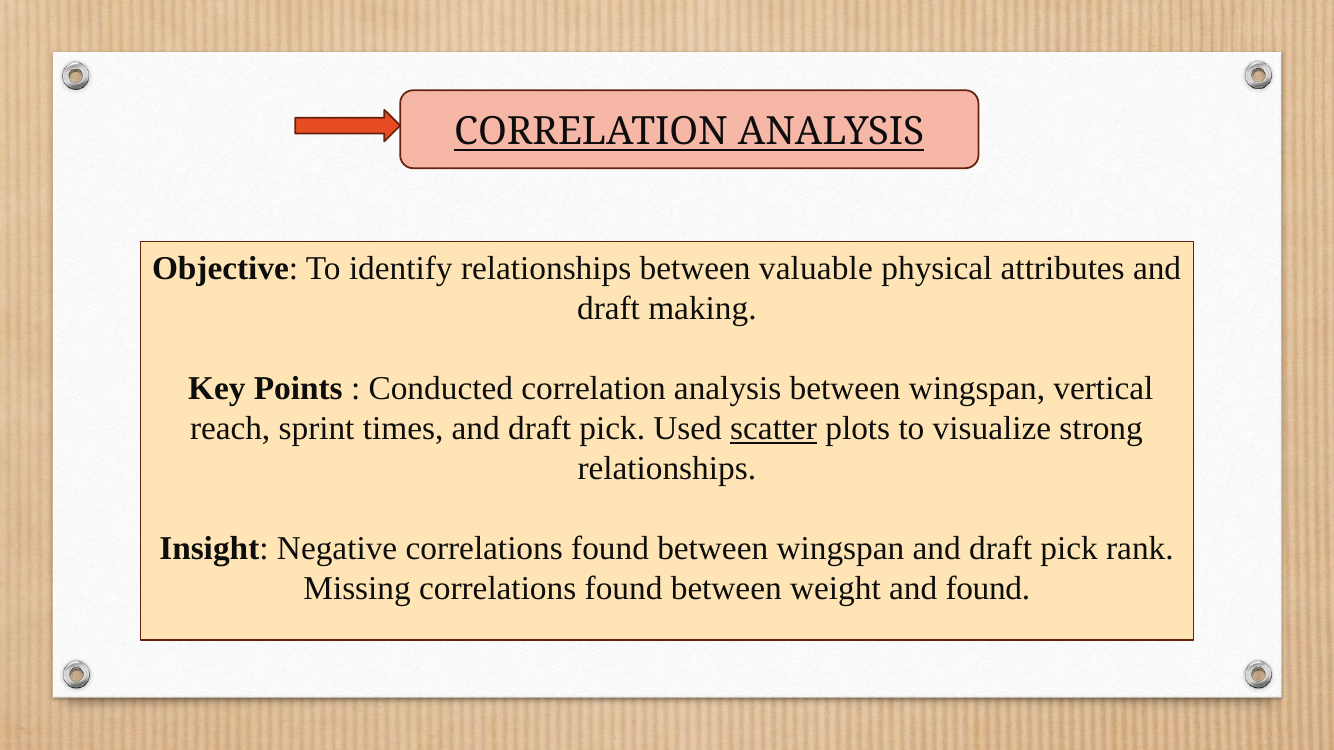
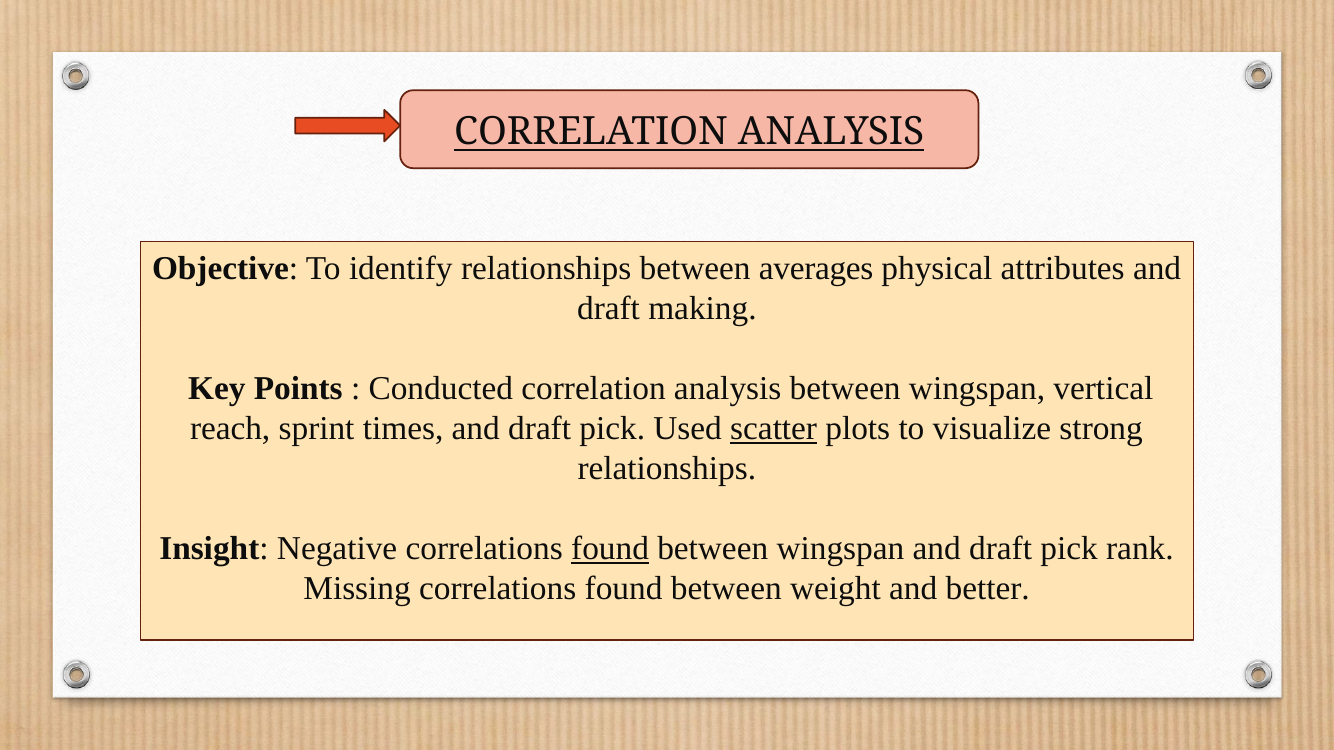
valuable: valuable -> averages (816, 268)
found underline: none -> present (610, 548)
and found: found -> better (988, 588)
